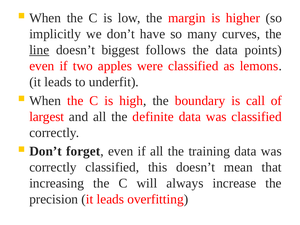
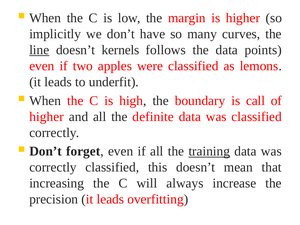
biggest: biggest -> kernels (120, 50)
largest: largest -> higher (47, 117)
training underline: none -> present (209, 151)
